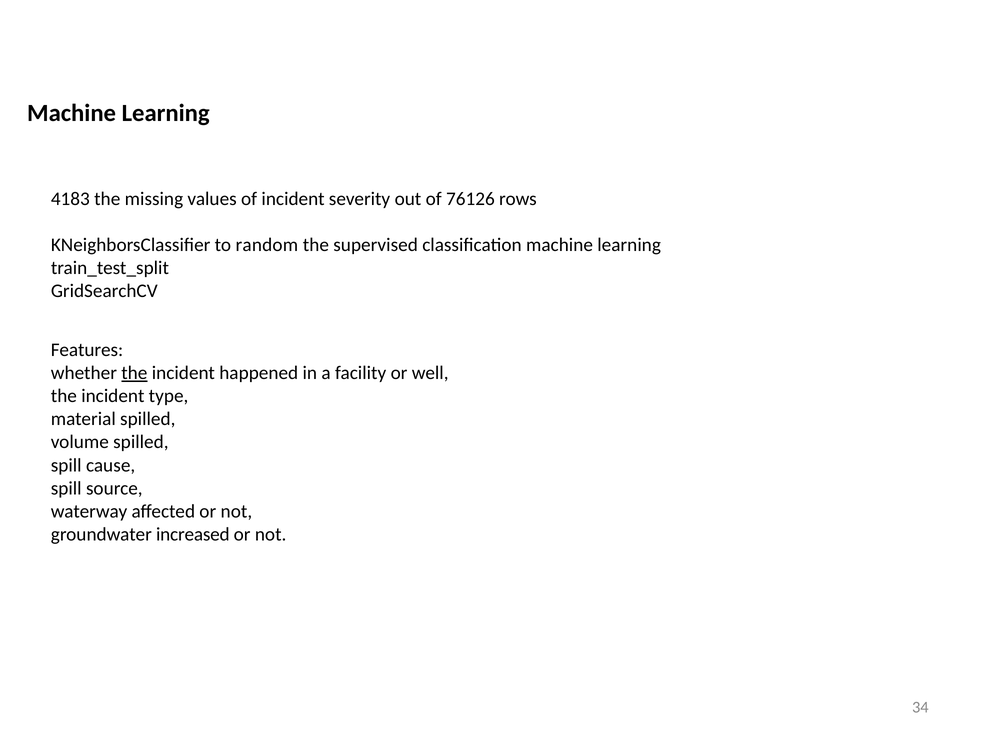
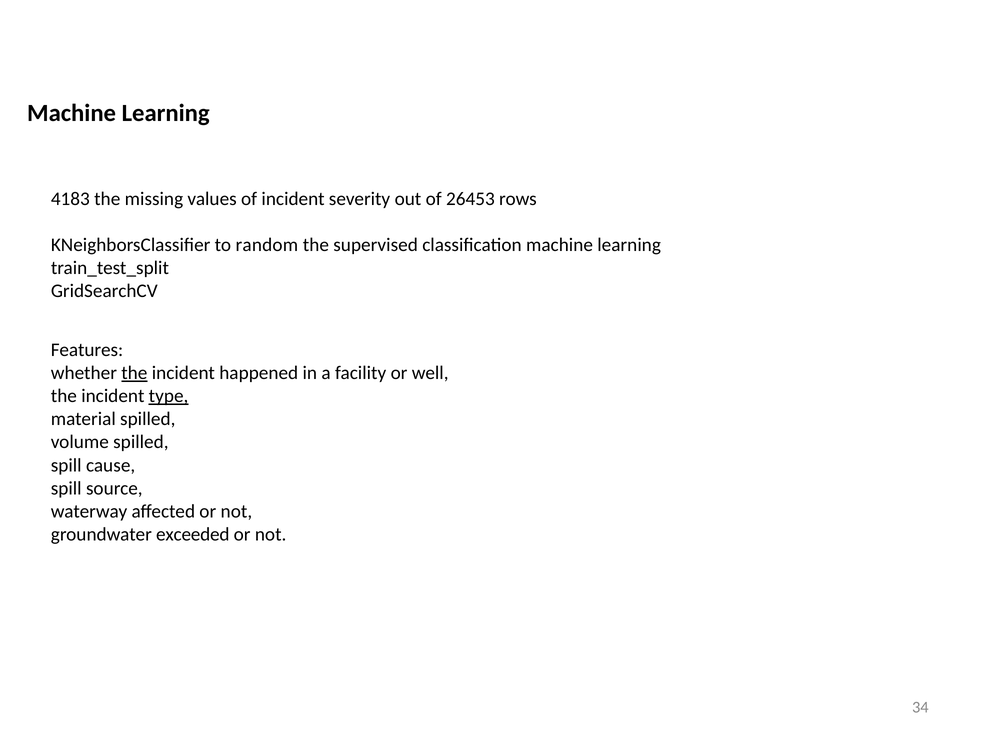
76126: 76126 -> 26453 (470, 199)
type underline: none -> present (169, 396)
increased: increased -> exceeded (193, 534)
